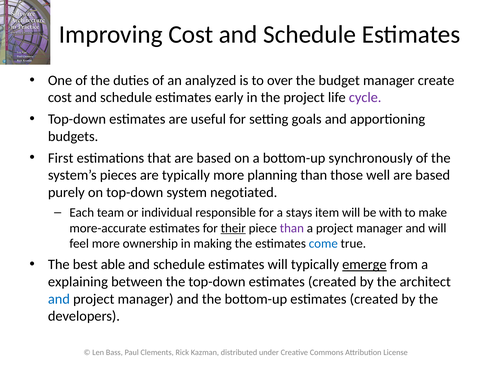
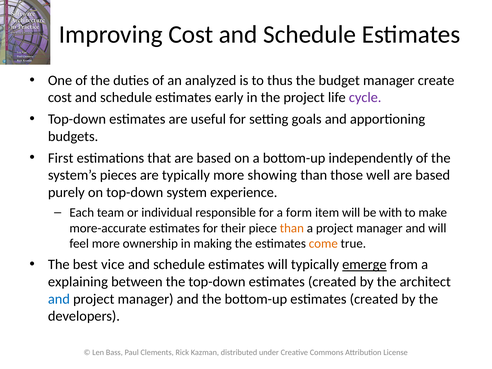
over: over -> thus (280, 80)
synchronously: synchronously -> independently (371, 158)
planning: planning -> showing (272, 175)
negotiated: negotiated -> experience (244, 192)
stays: stays -> form (299, 213)
their underline: present -> none (233, 228)
than colour: purple -> orange (292, 228)
come colour: blue -> orange (323, 244)
able: able -> vice (113, 265)
